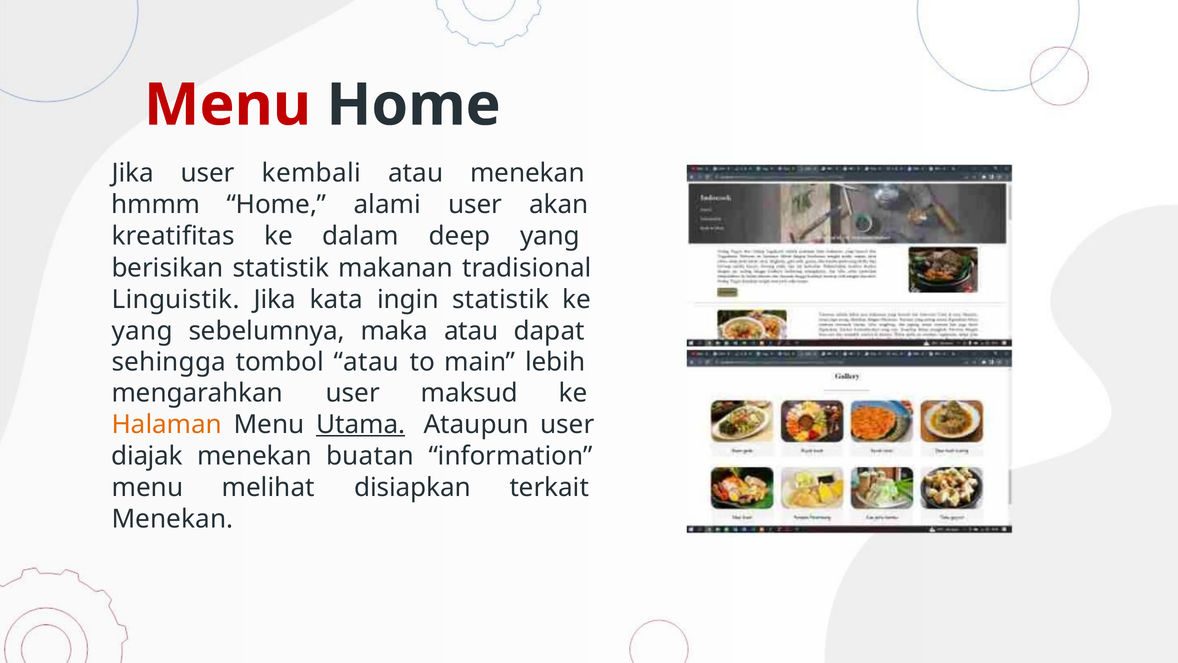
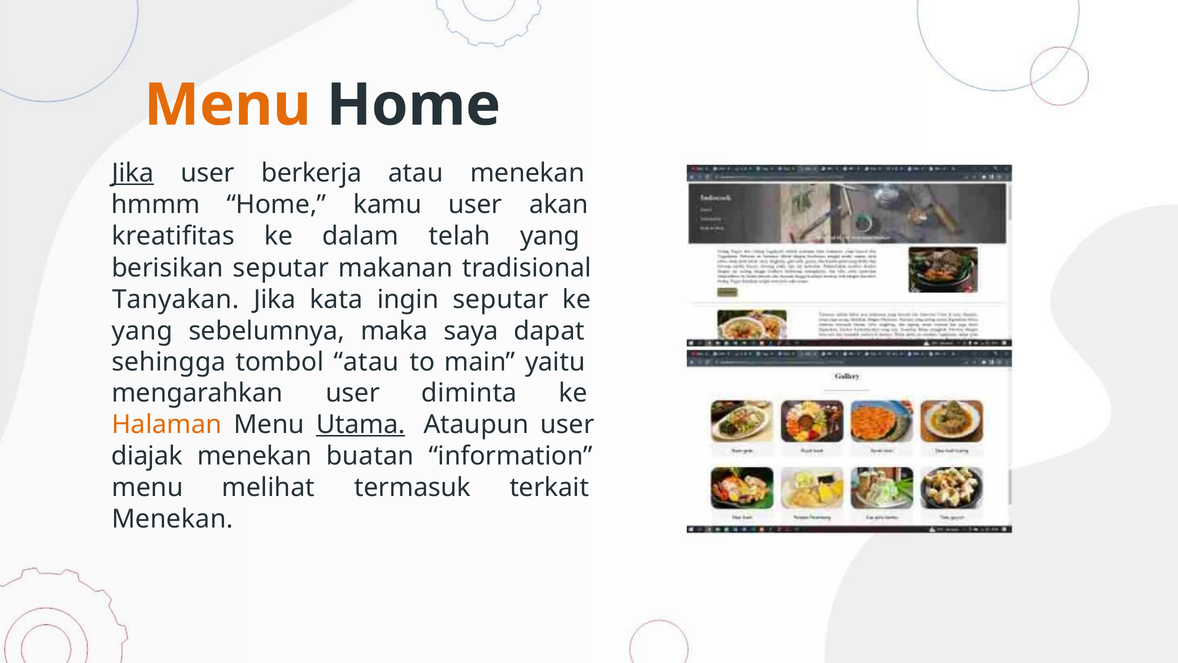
Menu colour: red -> orange (228, 105)
Jika underline: none -> present (133, 173)
kembali: kembali -> berkerja (312, 173)
alami: alami -> kamu (388, 204)
deep: deep -> telah (460, 236)
berisikan statistik: statistik -> seputar (281, 268)
Linguistik: Linguistik -> Tanyakan (176, 299)
ingin statistik: statistik -> seputar (501, 299)
maka atau: atau -> saya (471, 331)
lebih: lebih -> yaitu (555, 362)
maksud: maksud -> diminta (469, 393)
disiapkan: disiapkan -> termasuk (413, 487)
